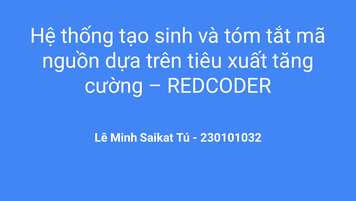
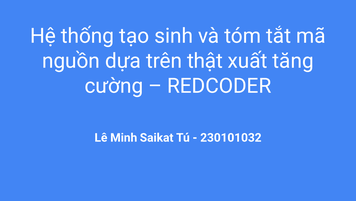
tiêu: tiêu -> thật (205, 61)
